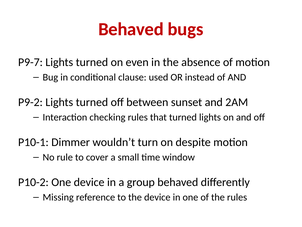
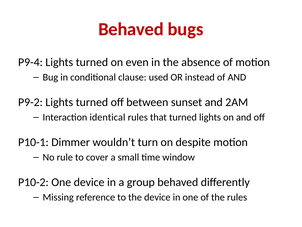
P9-7: P9-7 -> P9-4 (30, 62)
checking: checking -> identical (107, 117)
